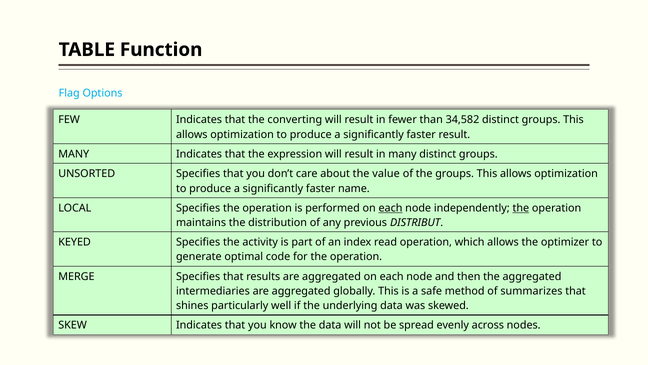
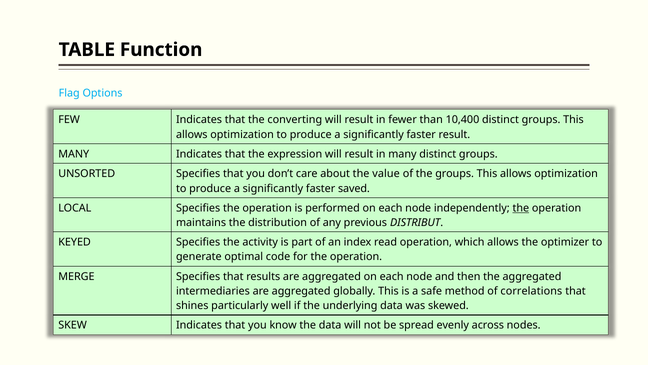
34,582: 34,582 -> 10,400 (462, 120)
name: name -> saved (354, 188)
each underline: present -> none (391, 208)
summarizes: summarizes -> correlations (531, 291)
